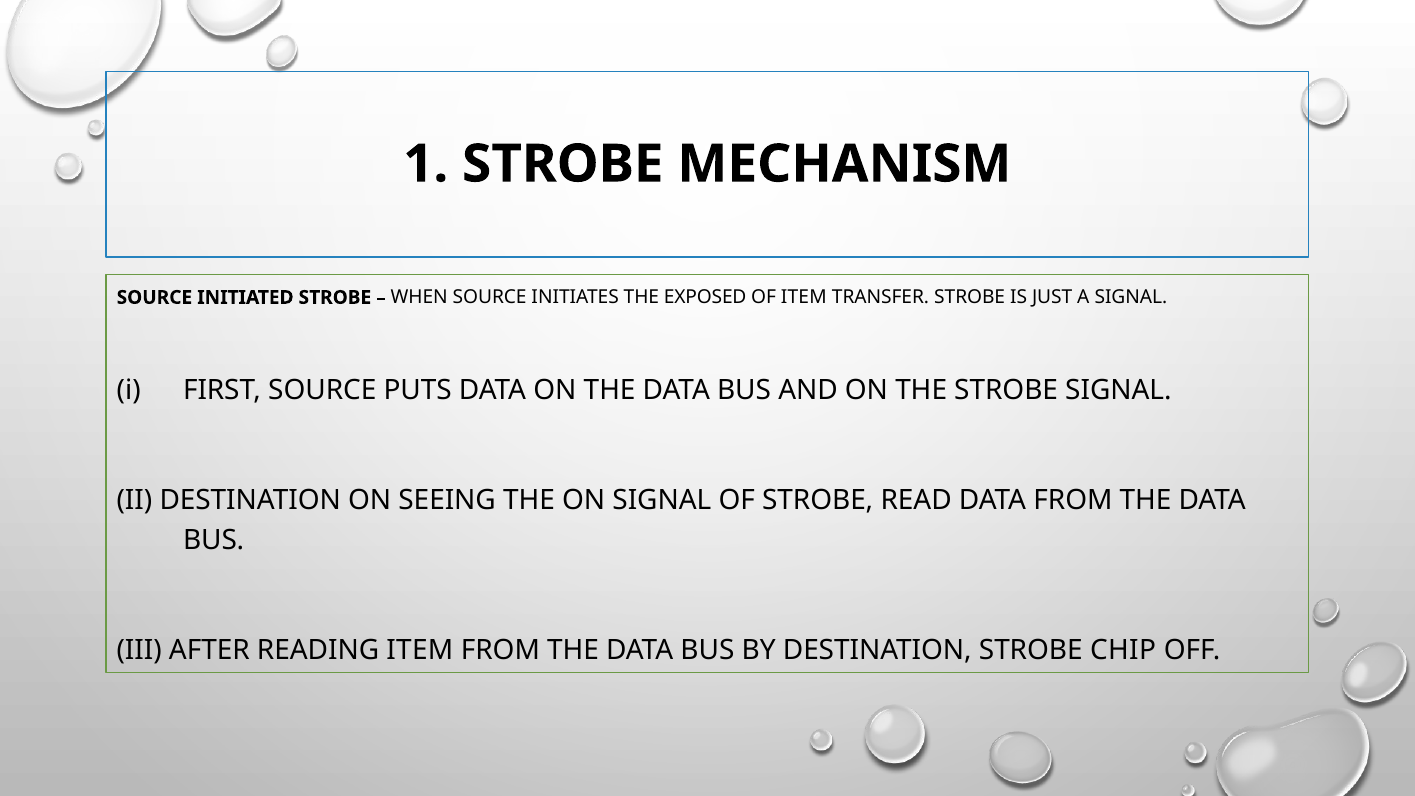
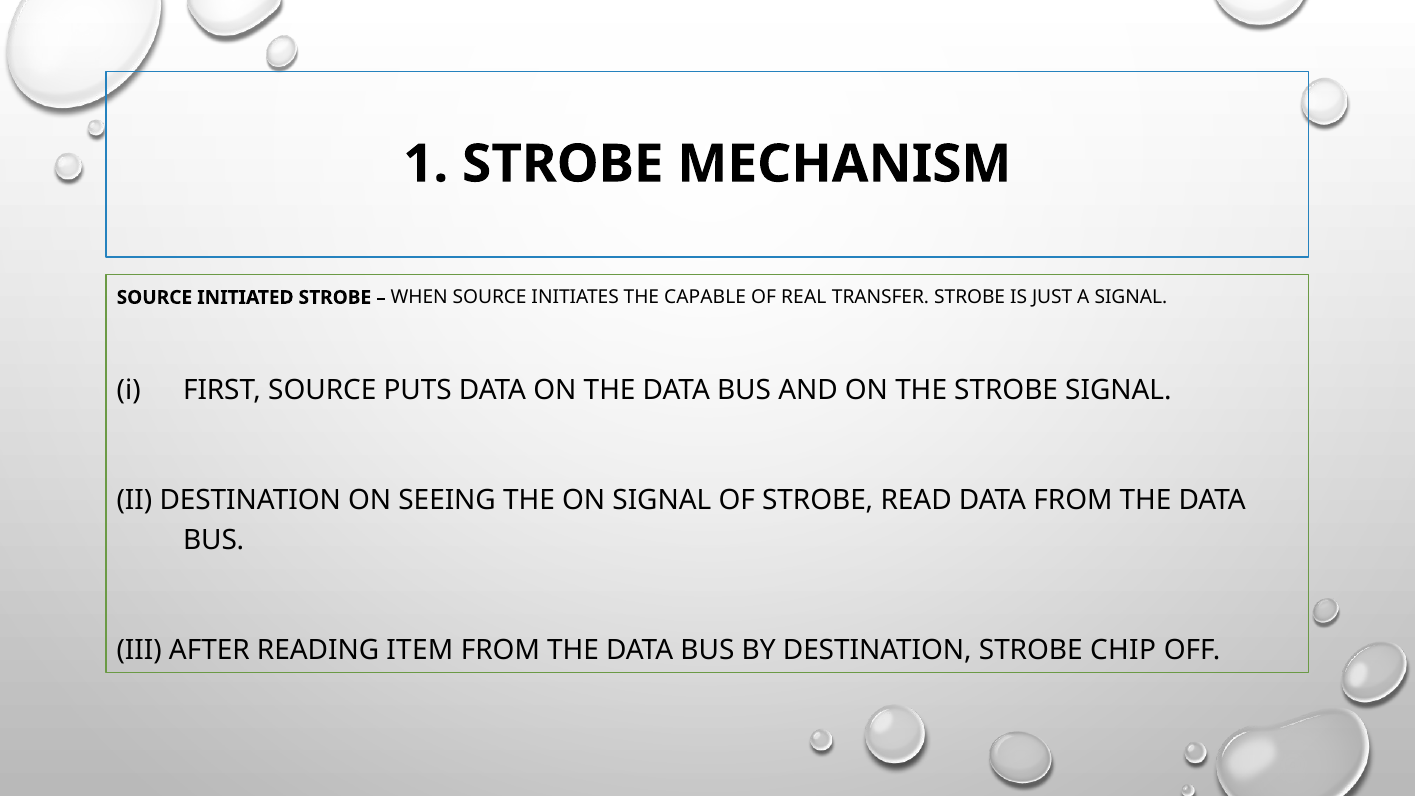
EXPOSED: EXPOSED -> CAPABLE (705, 297)
OF ITEM: ITEM -> REAL (804, 297)
